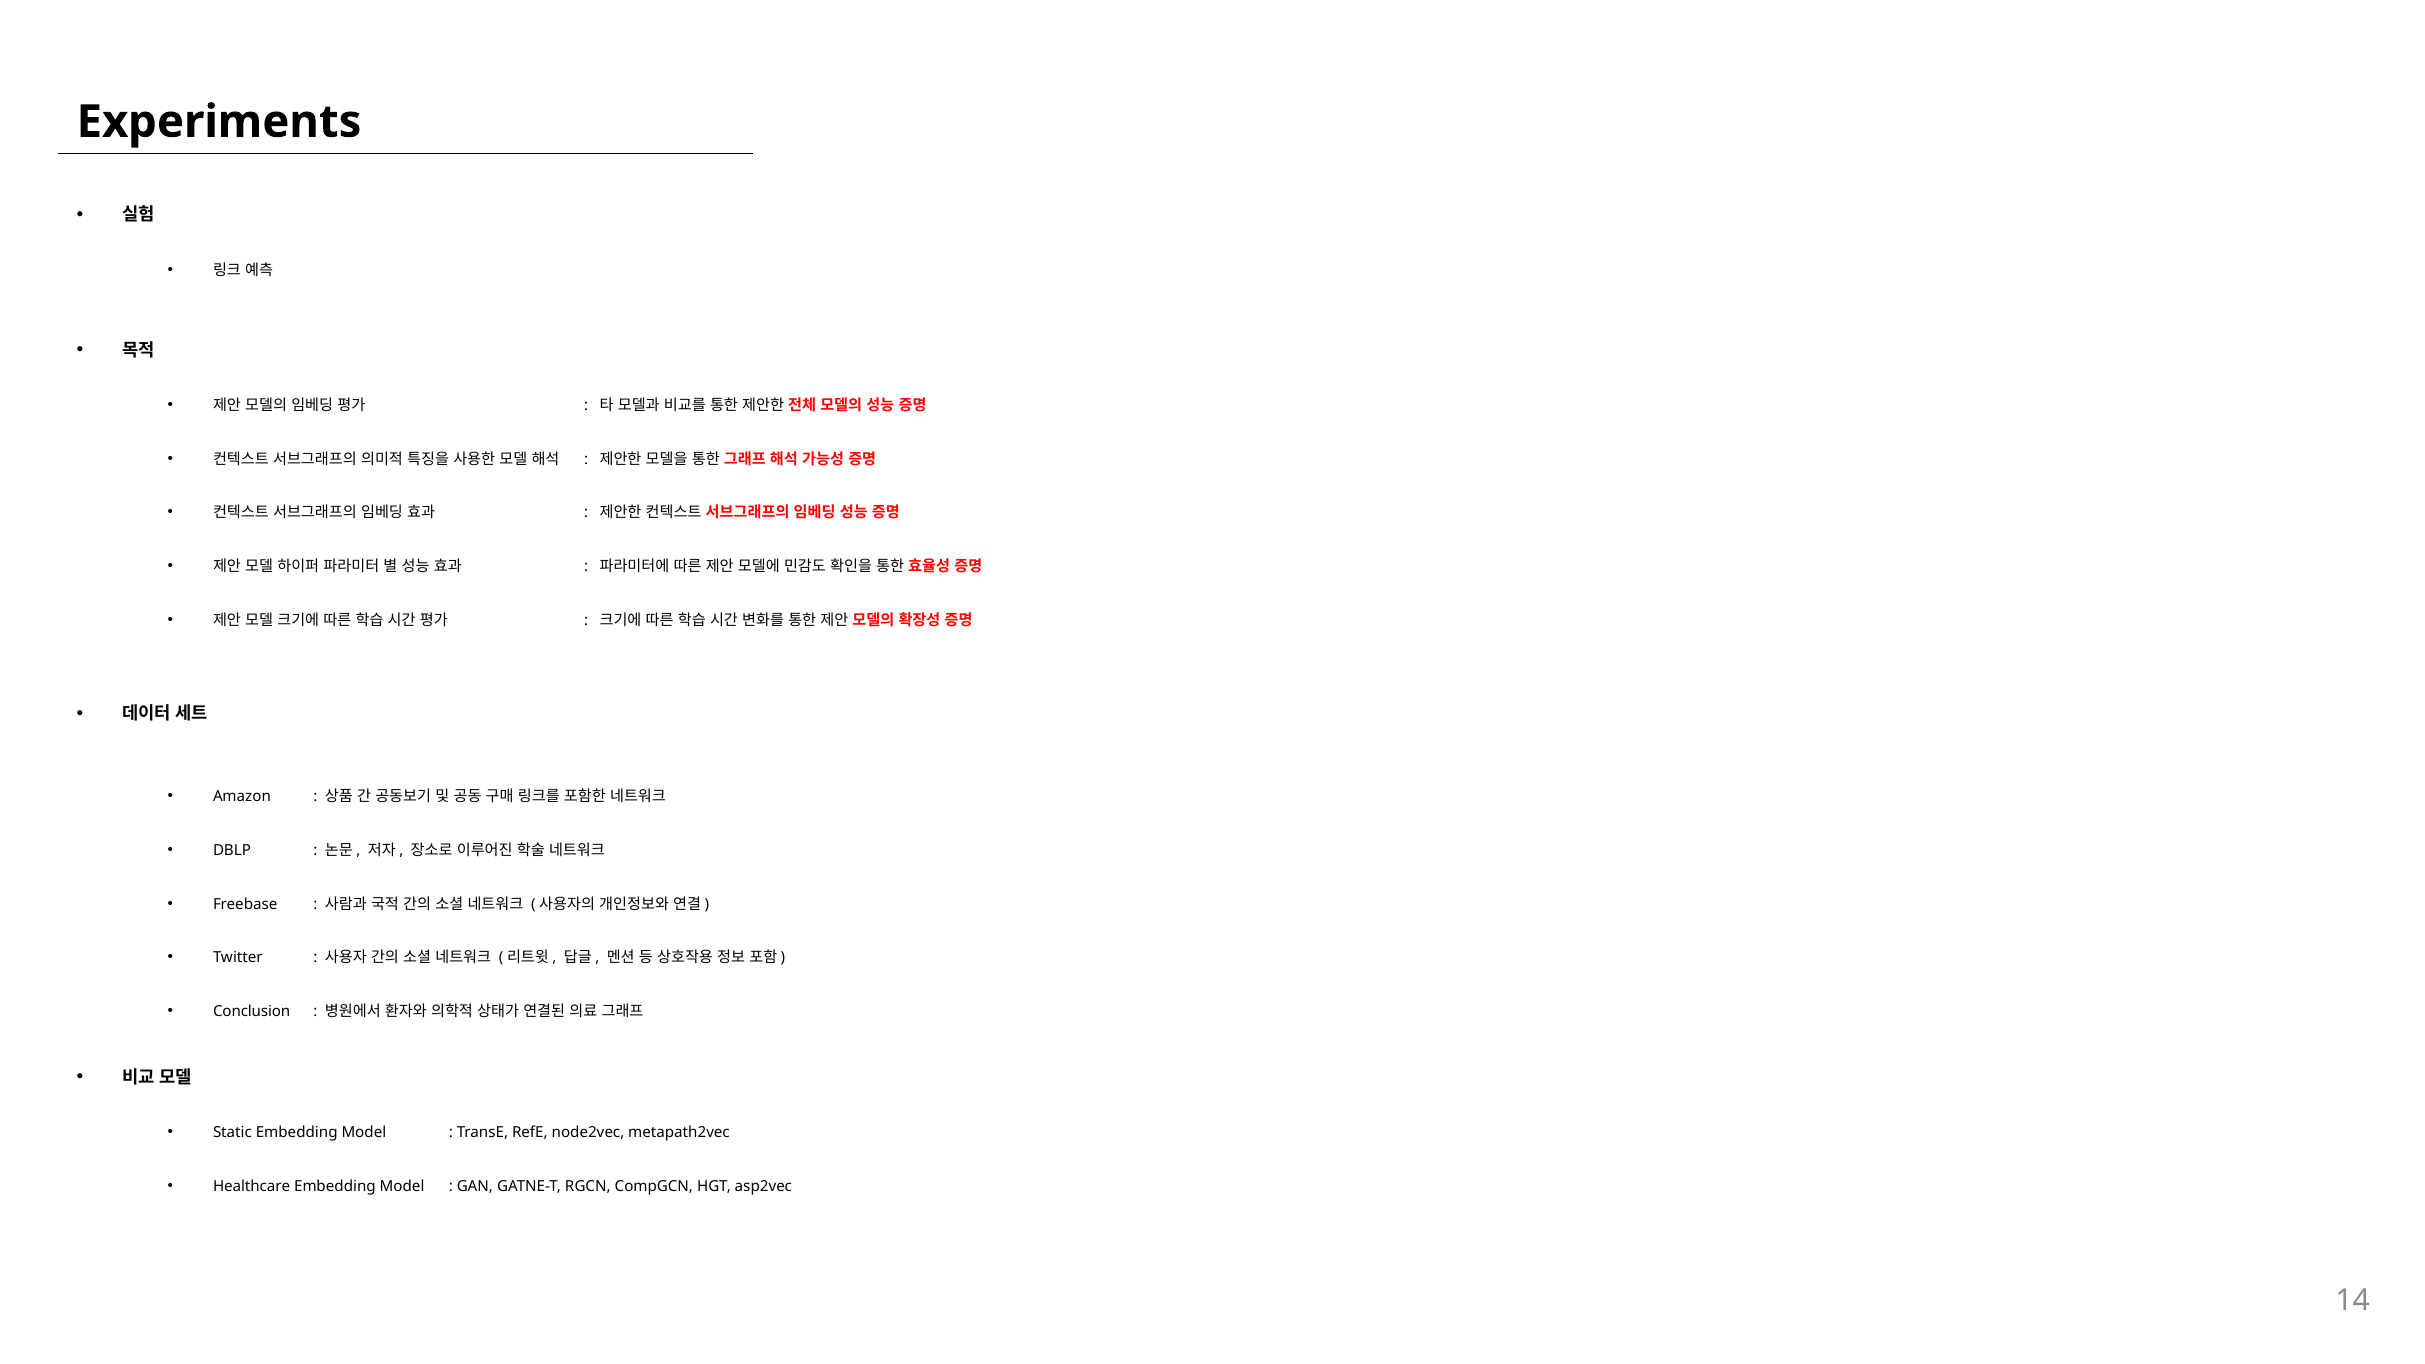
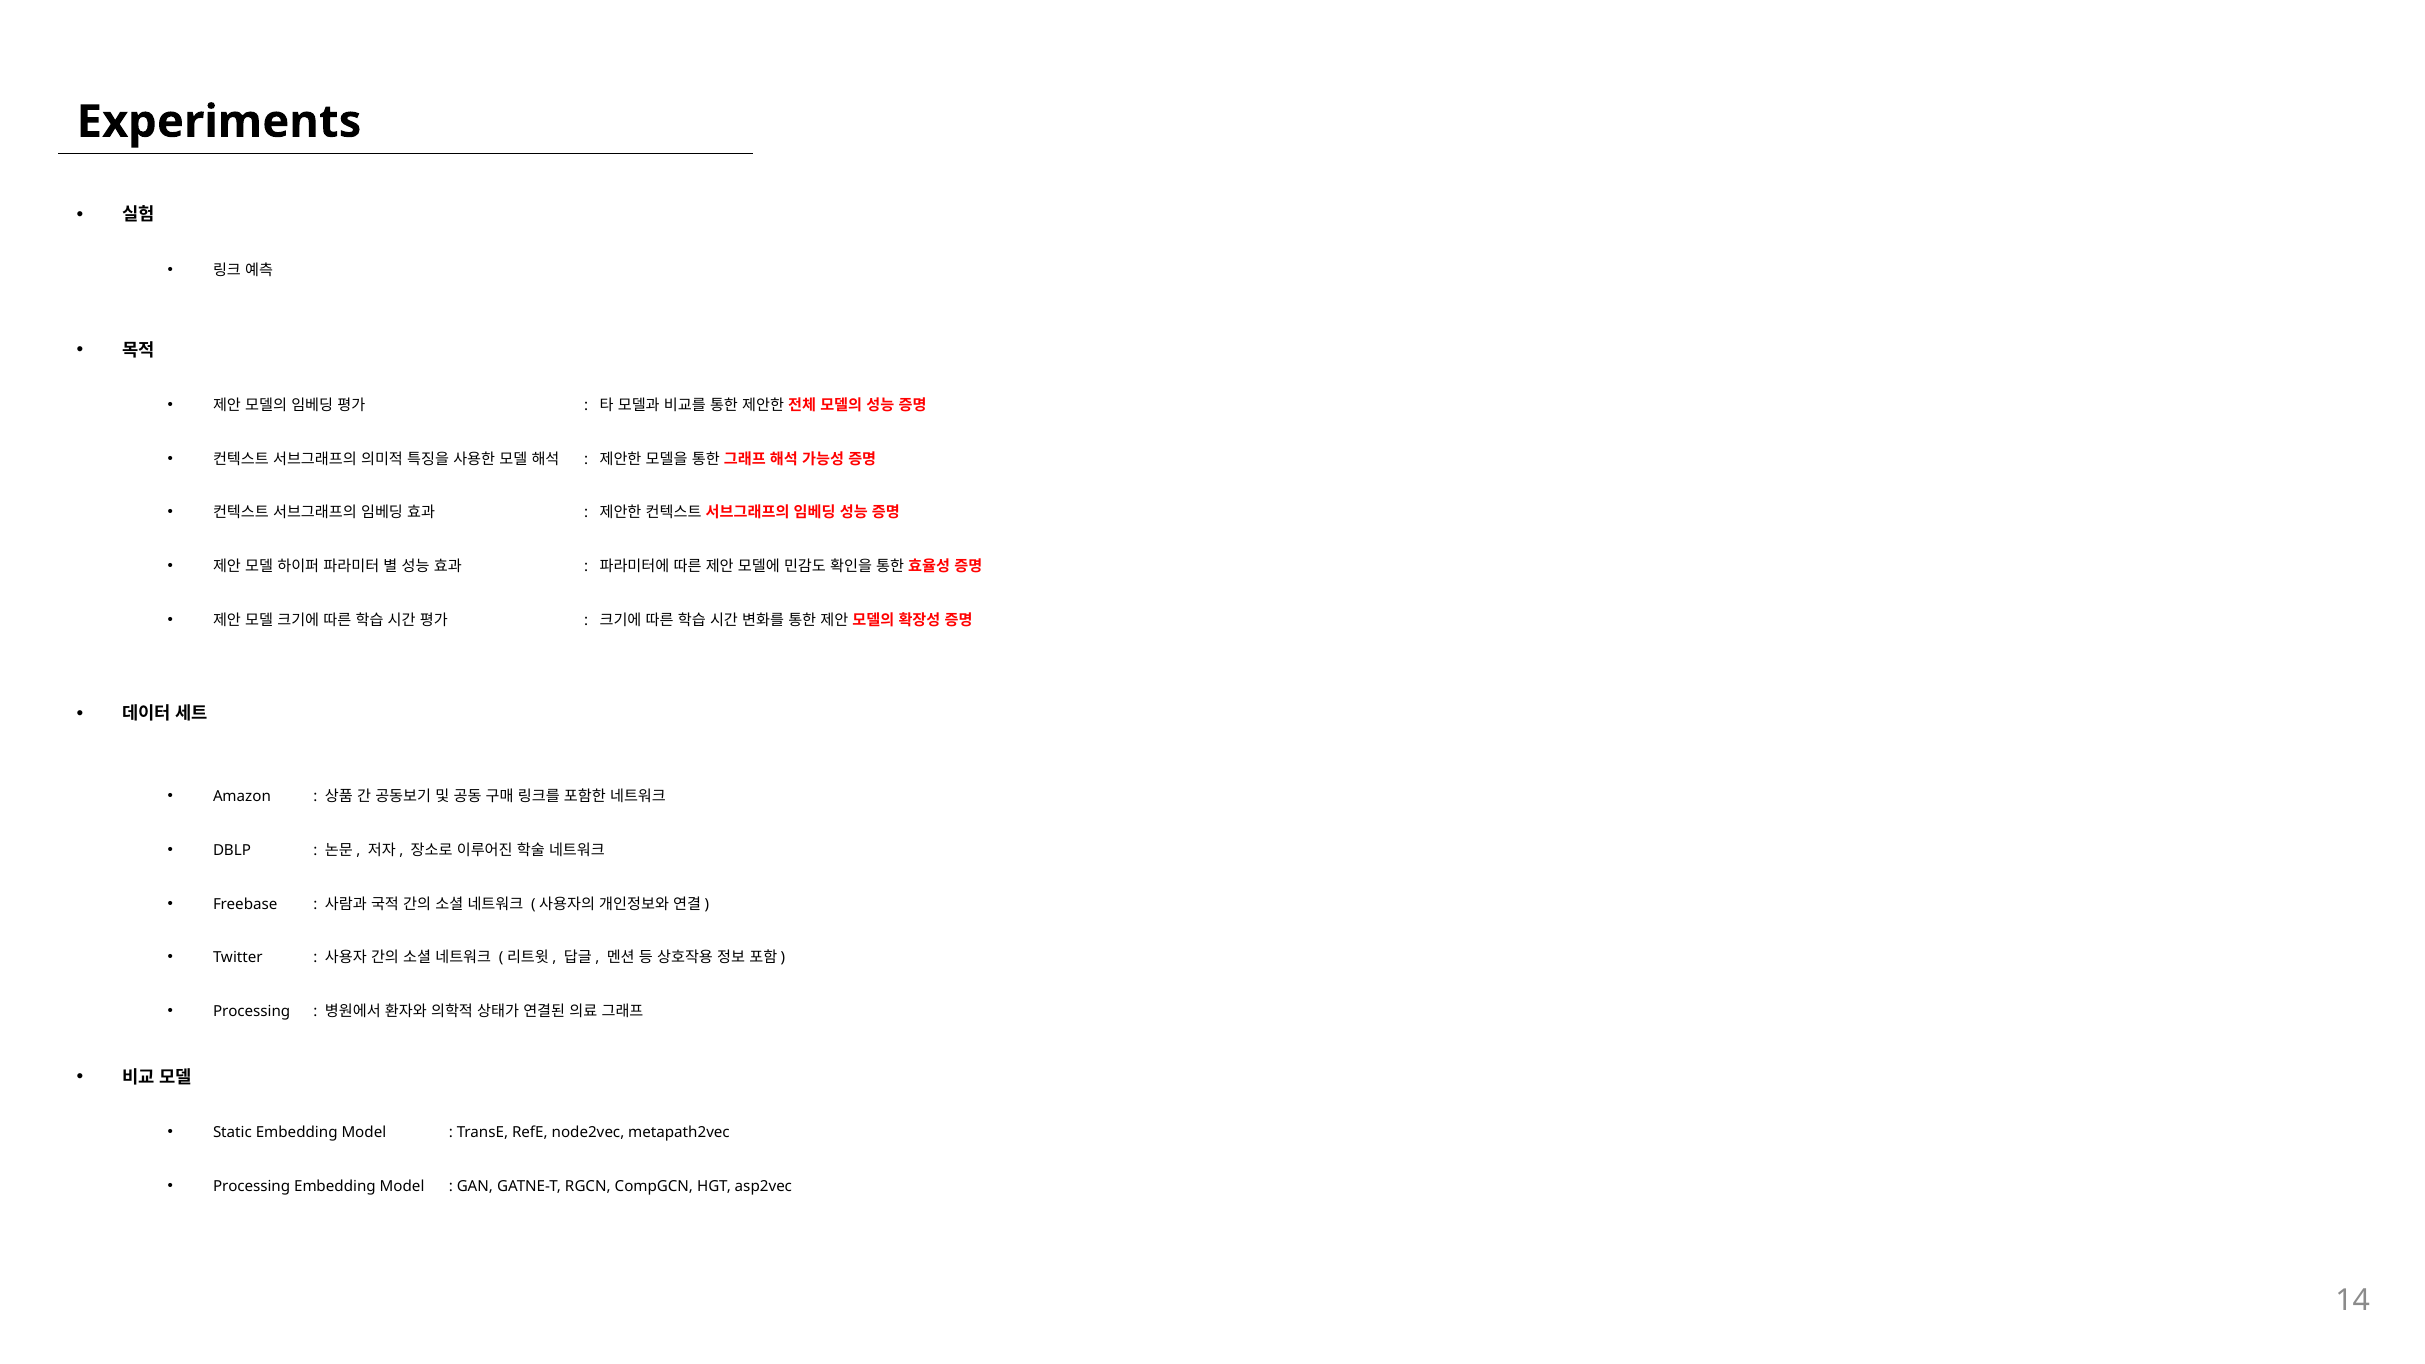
Conclusion: Conclusion -> Processing (252, 1011)
Healthcare: Healthcare -> Processing (252, 1186)
